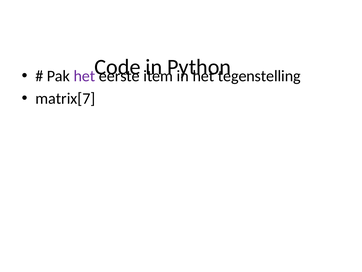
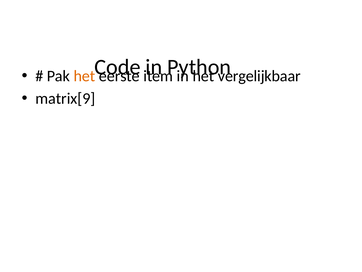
het colour: purple -> orange (84, 76)
tegenstelling: tegenstelling -> vergelijkbaar (259, 76)
matrix[7: matrix[7 -> matrix[9 (65, 98)
